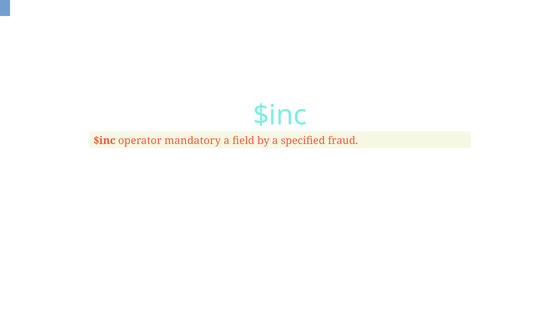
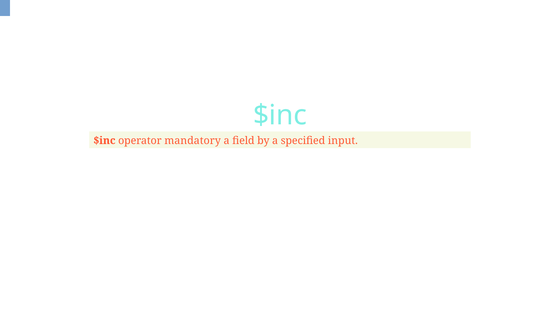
fraud: fraud -> input (343, 141)
